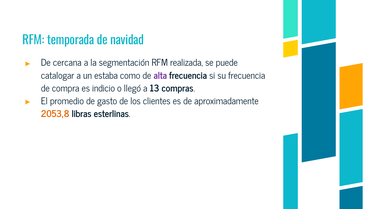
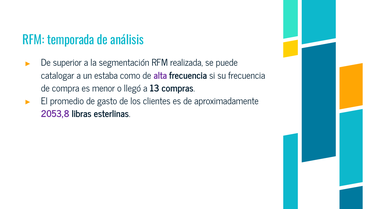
navidad: navidad -> análisis (127, 40)
cercana: cercana -> superior (67, 63)
indicio: indicio -> menor (104, 89)
2053,8 colour: orange -> purple (55, 114)
